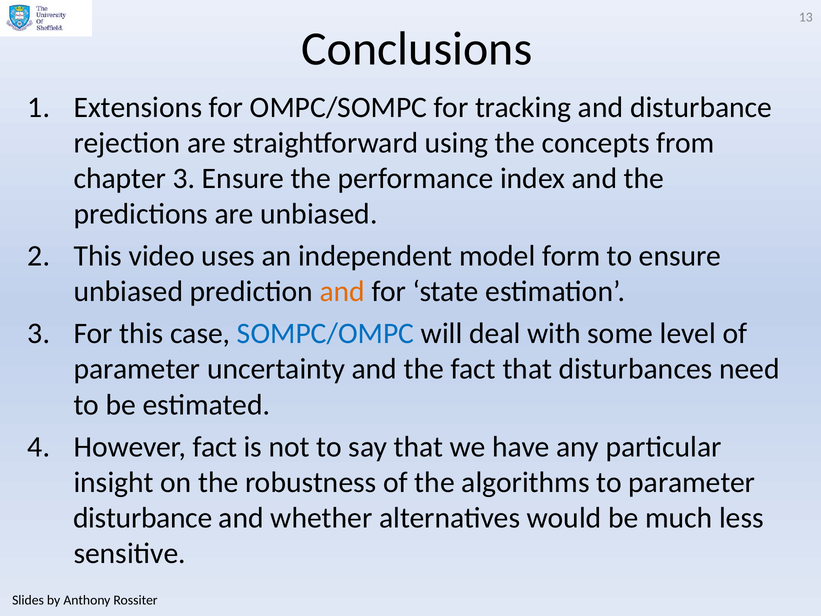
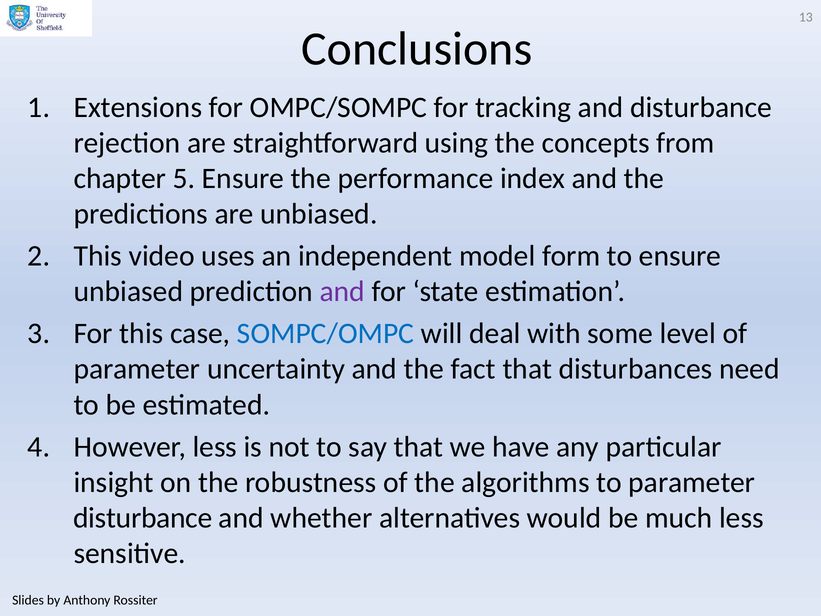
chapter 3: 3 -> 5 (184, 178)
and colour: orange -> purple (342, 292)
However fact: fact -> less (215, 447)
